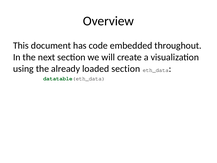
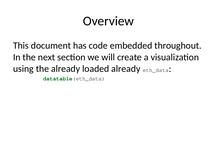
loaded section: section -> already (126, 69)
